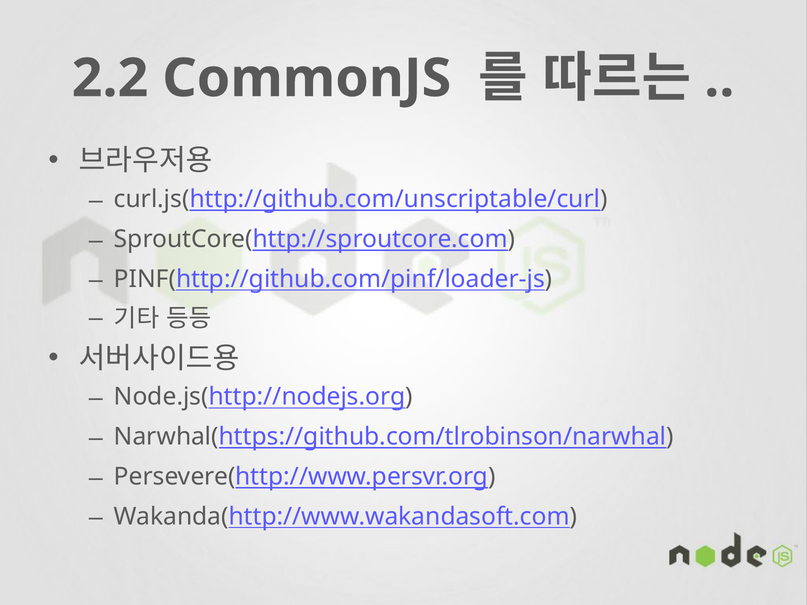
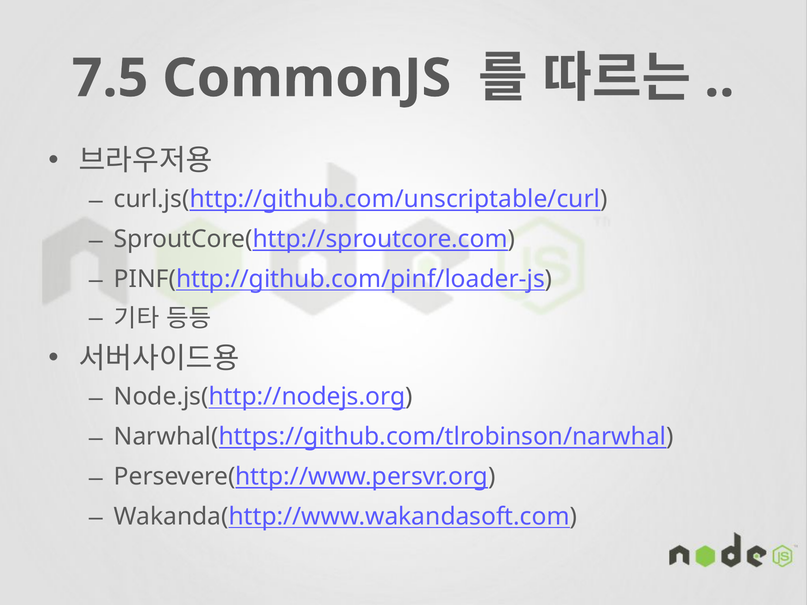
2.2: 2.2 -> 7.5 (110, 78)
